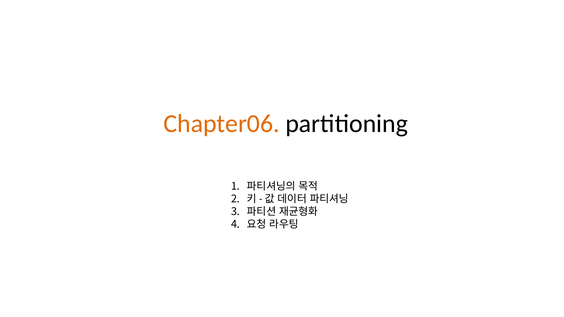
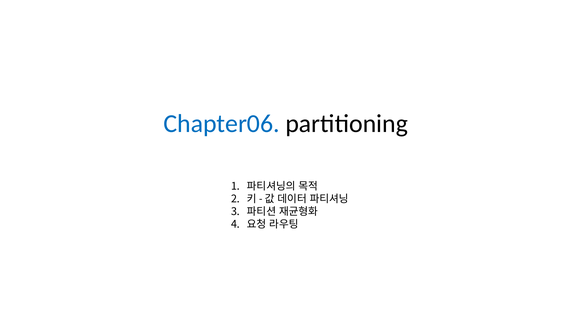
Chapter06 colour: orange -> blue (222, 124)
